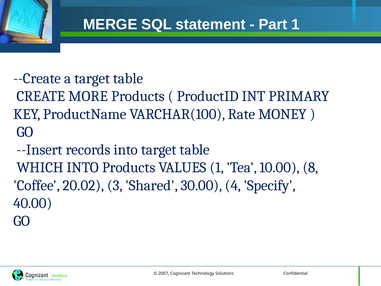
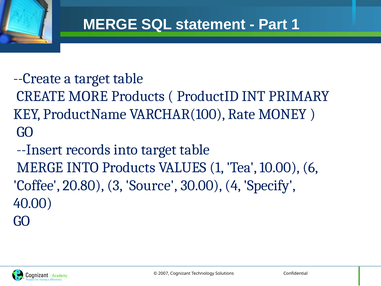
WHICH: WHICH -> MERGE (40, 167)
8: 8 -> 6 (310, 167)
20.02: 20.02 -> 20.80 (83, 185)
Shared: Shared -> Source (152, 185)
